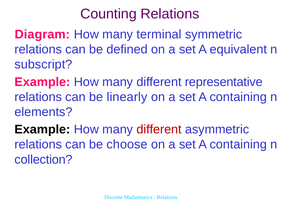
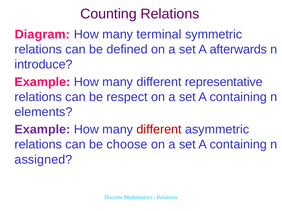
equivalent: equivalent -> afterwards (238, 50)
subscript: subscript -> introduce (44, 65)
linearly: linearly -> respect (127, 97)
Example colour: black -> purple (42, 130)
collection: collection -> assigned (43, 160)
